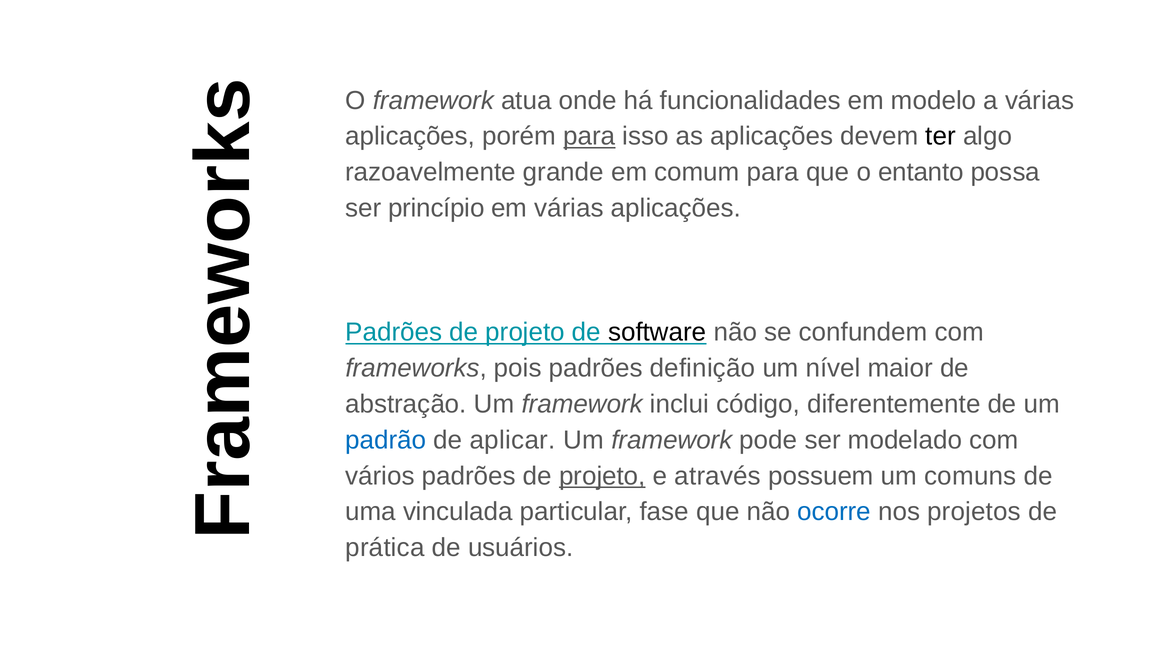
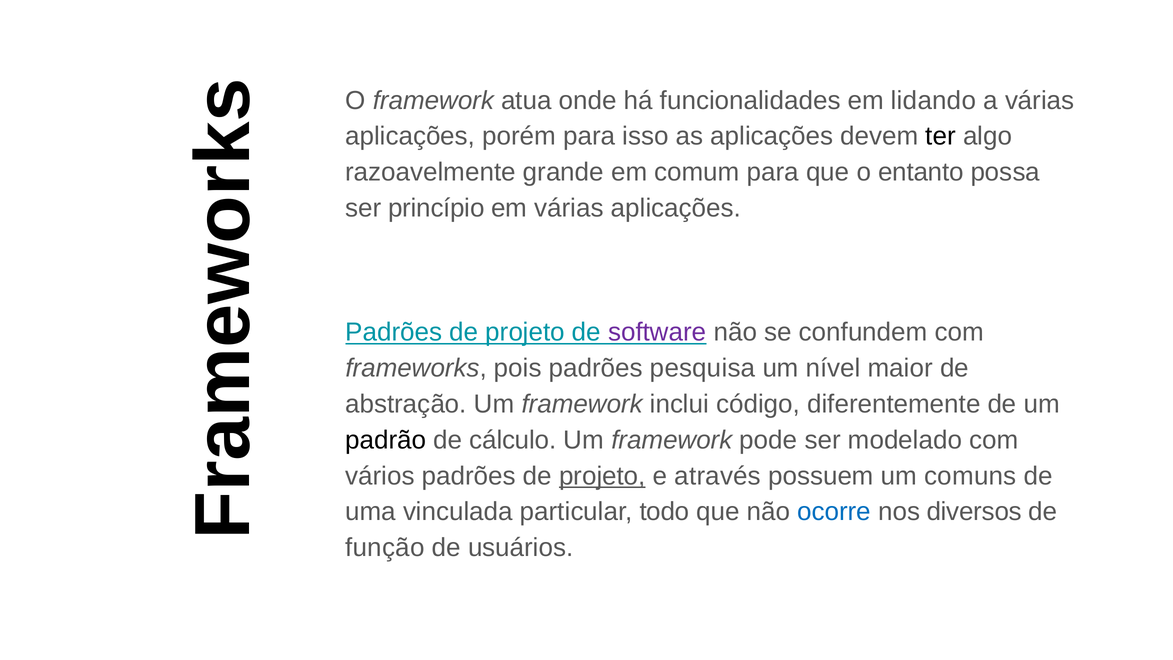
modelo: modelo -> lidando (934, 100)
para underline: present -> none (589, 136)
software colour: black -> purple (657, 332)
definição: definição -> pesquisa (703, 368)
padrão colour: blue -> black (386, 440)
aplicar: aplicar -> cálculo (513, 440)
fase: fase -> todo (664, 512)
projetos: projetos -> diversos (974, 512)
prática: prática -> função (385, 548)
